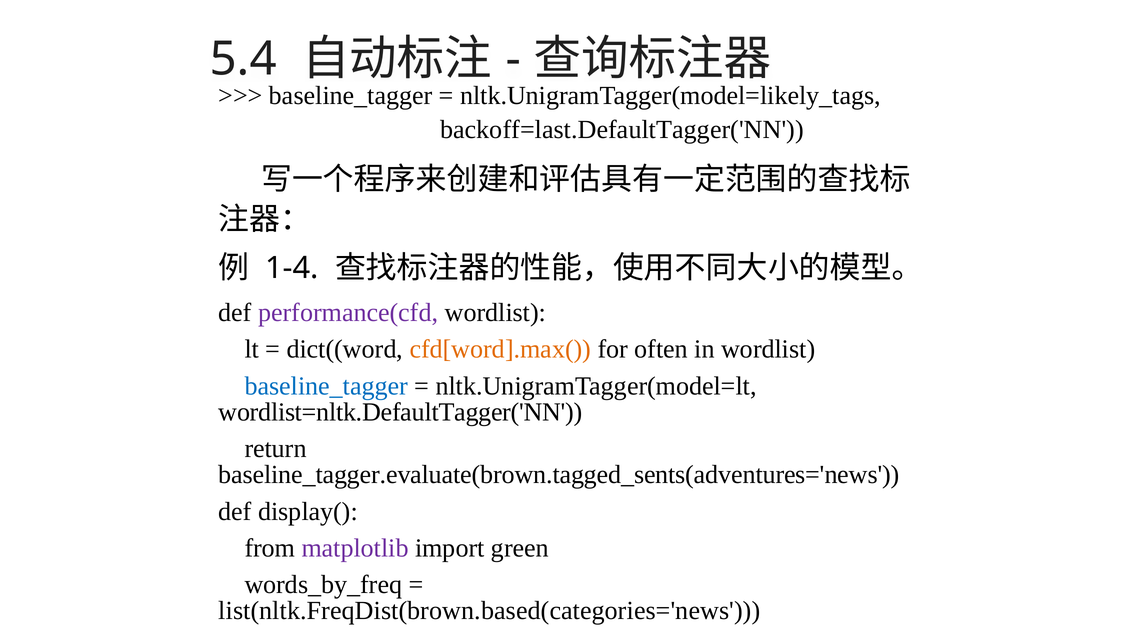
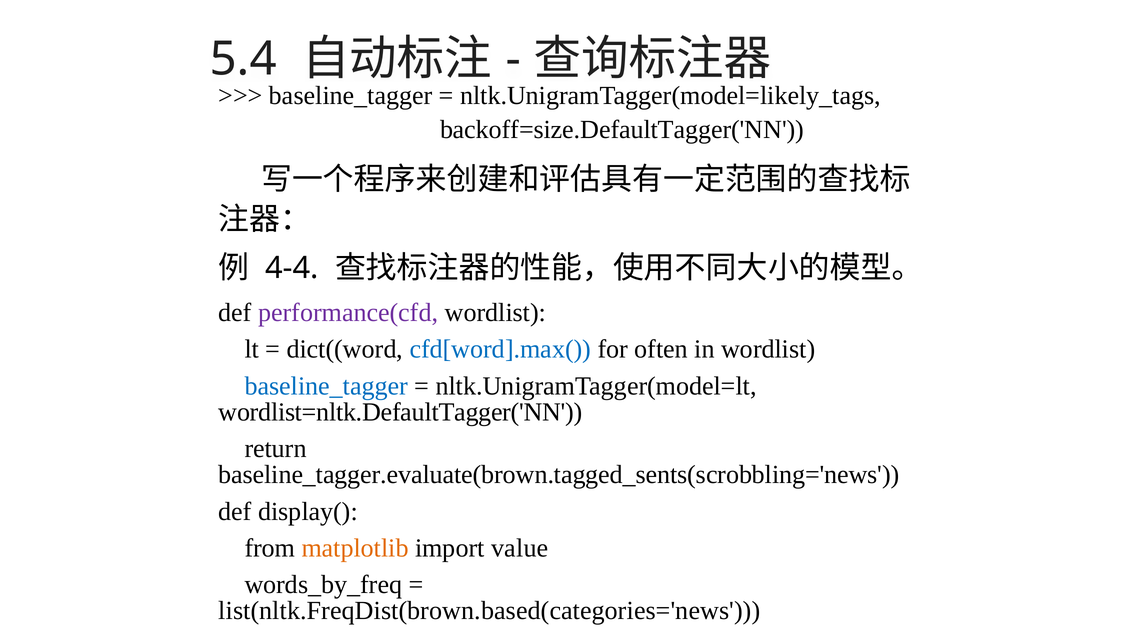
backoff=last.DefaultTagger('NN: backoff=last.DefaultTagger('NN -> backoff=size.DefaultTagger('NN (622, 130)
1-4: 1-4 -> 4-4 (292, 268)
cfd[word].max( colour: orange -> blue (500, 349)
baseline_tagger.evaluate(brown.tagged_sents(adventures='news: baseline_tagger.evaluate(brown.tagged_sents(adventures='news -> baseline_tagger.evaluate(brown.tagged_sents(scrobbling='news (559, 475)
matplotlib colour: purple -> orange (355, 548)
green: green -> value (520, 548)
